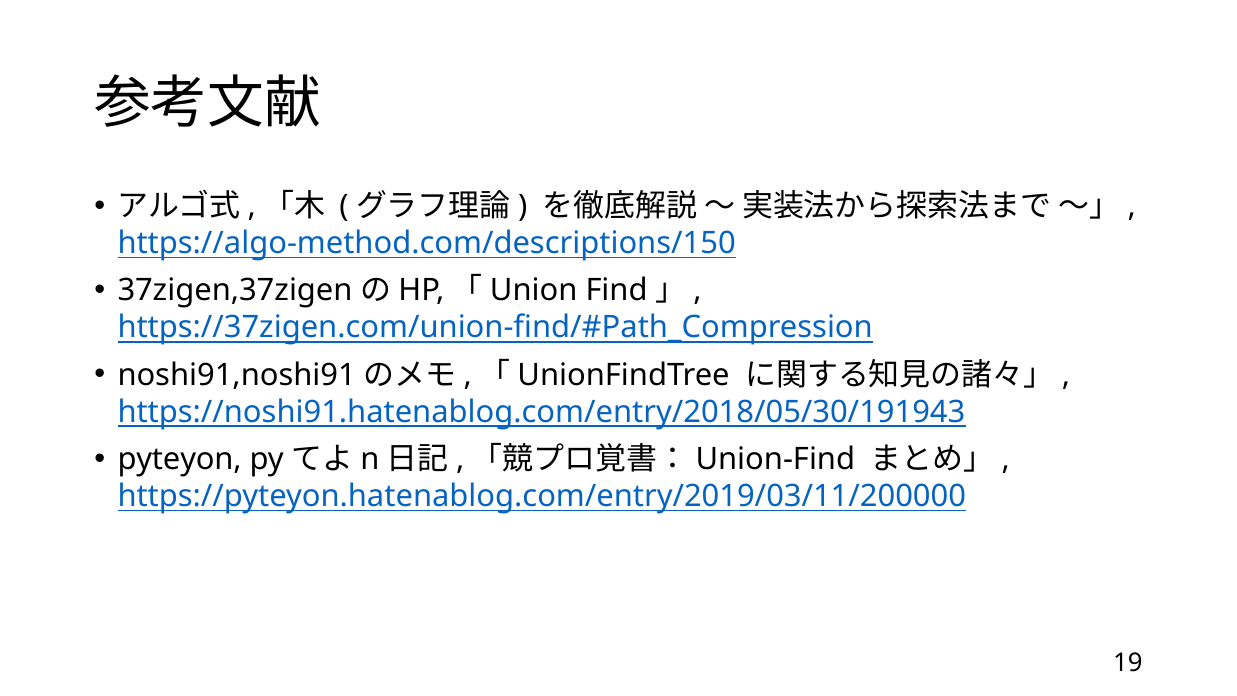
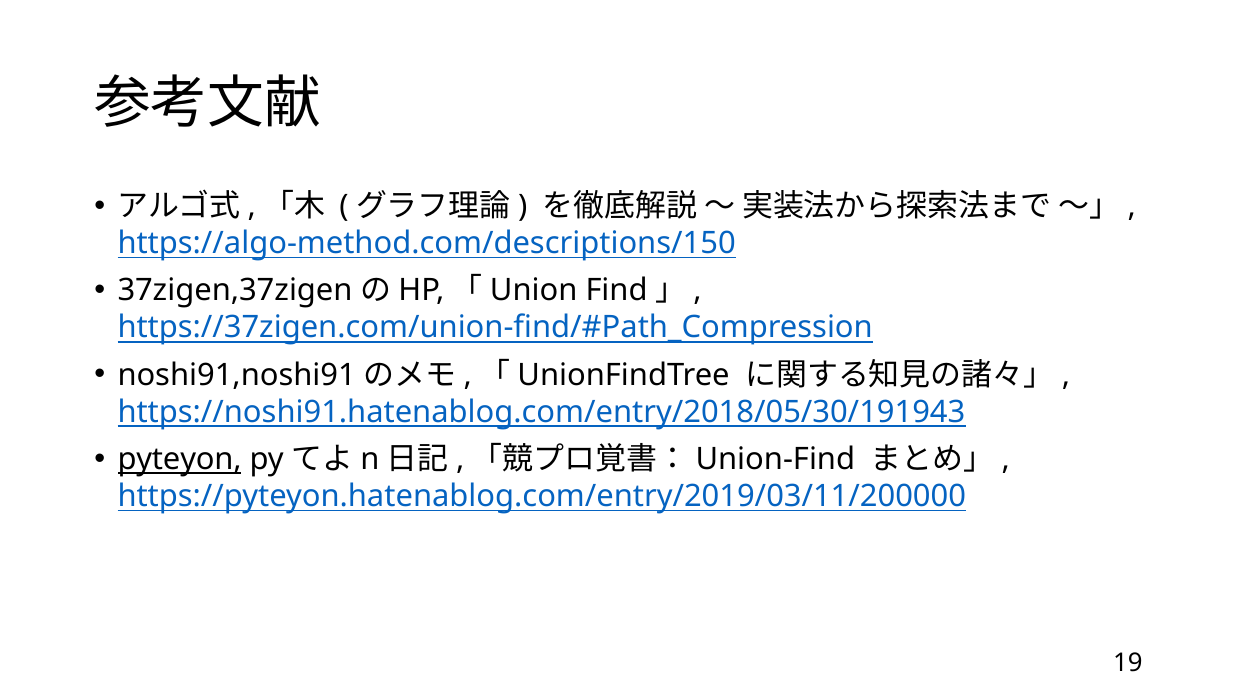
pyteyon underline: none -> present (180, 459)
